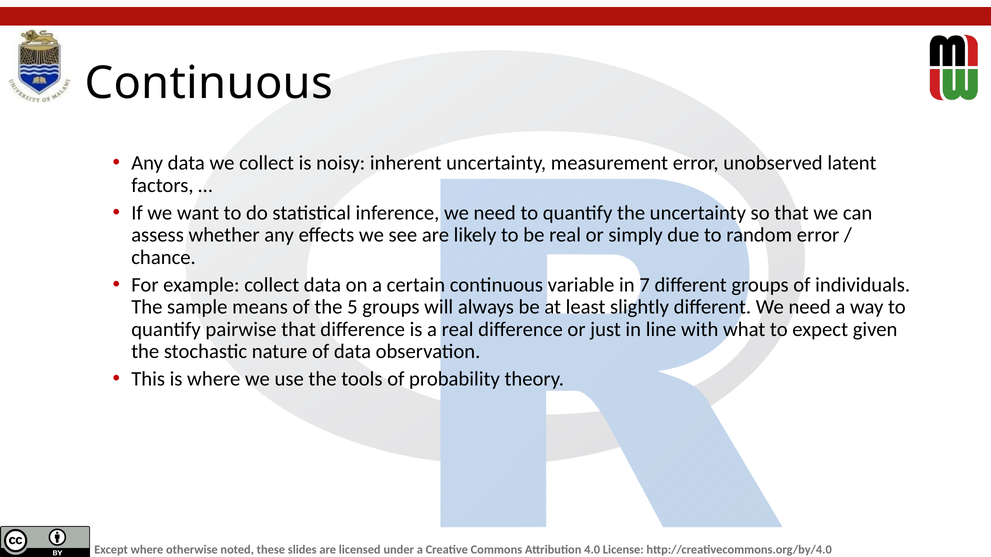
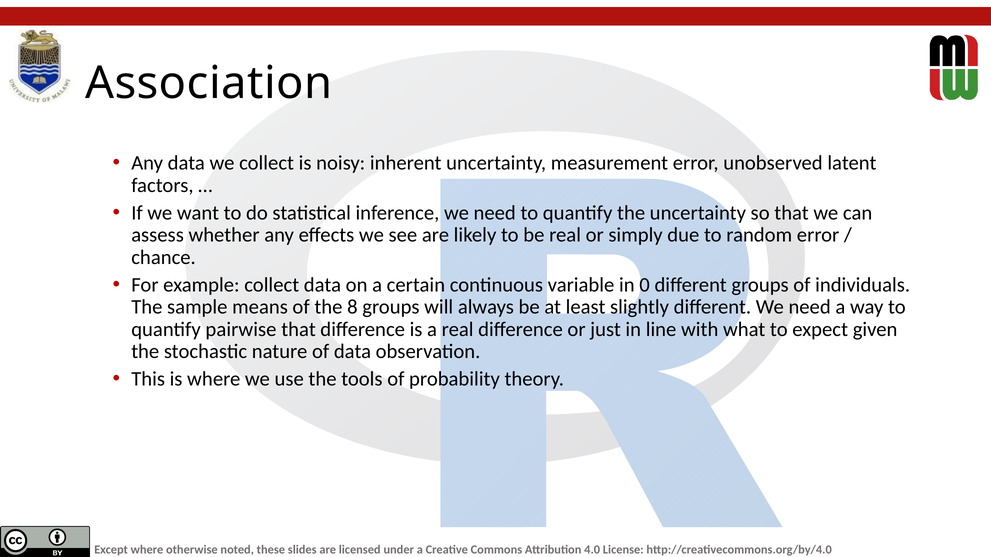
Continuous: Continuous -> Association (209, 83)
7: 7 -> 0 (645, 285)
5: 5 -> 8 (352, 307)
